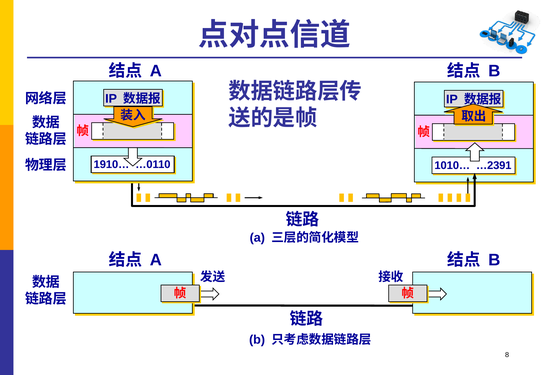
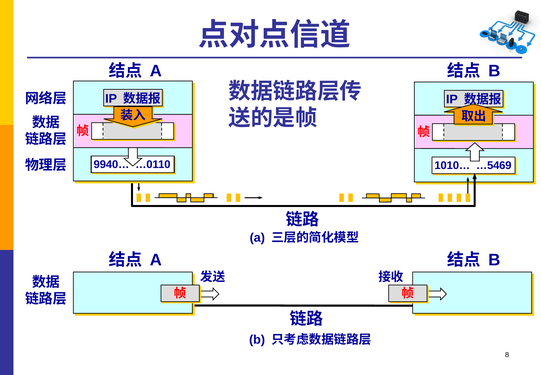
1910…: 1910… -> 9940… (111, 164)
…2391: …2391 -> …5469 (494, 165)
